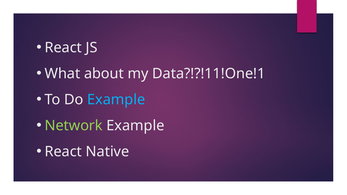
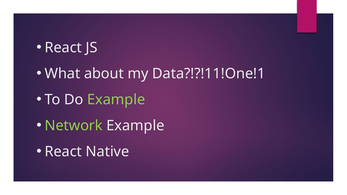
Example colour: light blue -> light green (116, 100)
